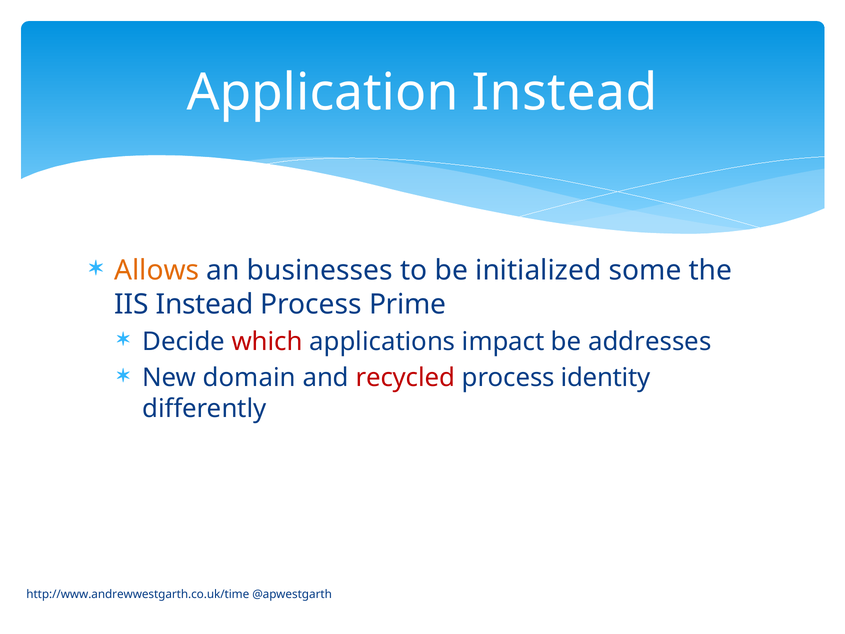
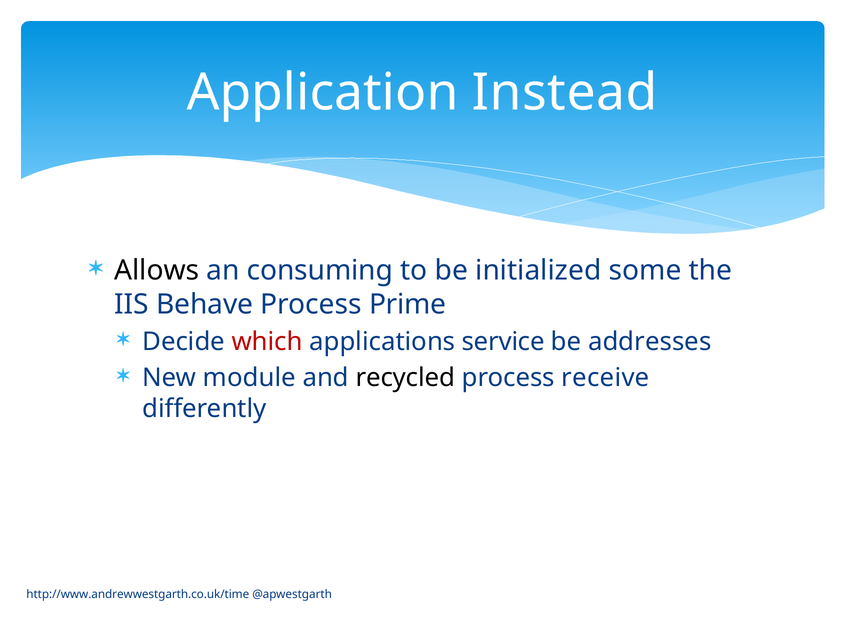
Allows colour: orange -> black (157, 270)
businesses: businesses -> consuming (320, 270)
IIS Instead: Instead -> Behave (205, 304)
impact: impact -> service (503, 342)
domain: domain -> module (249, 378)
recycled colour: red -> black (405, 378)
identity: identity -> receive (605, 378)
